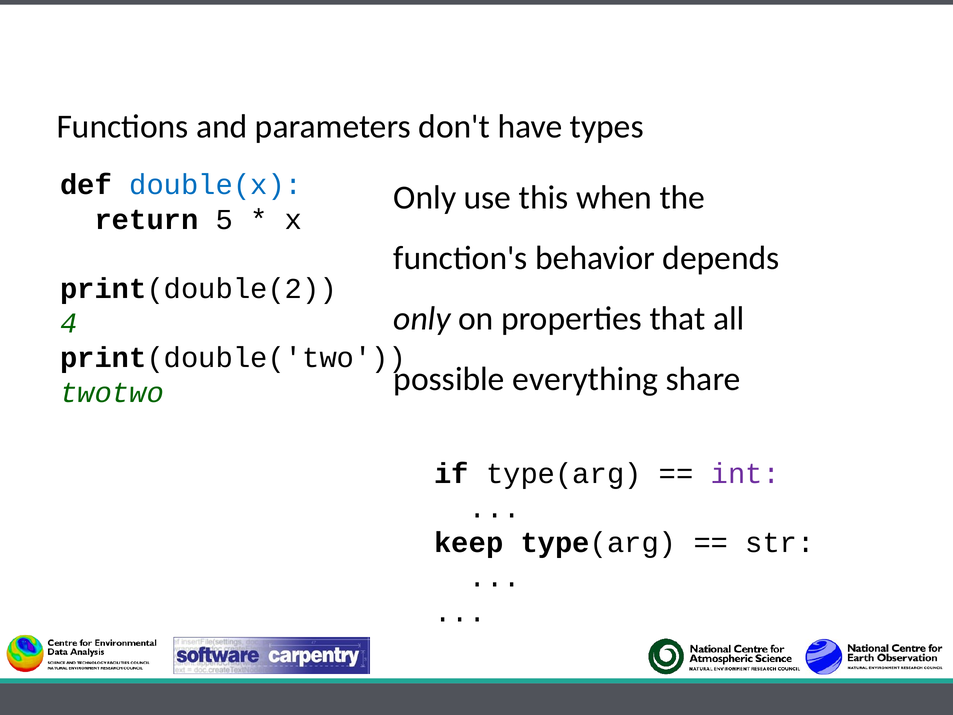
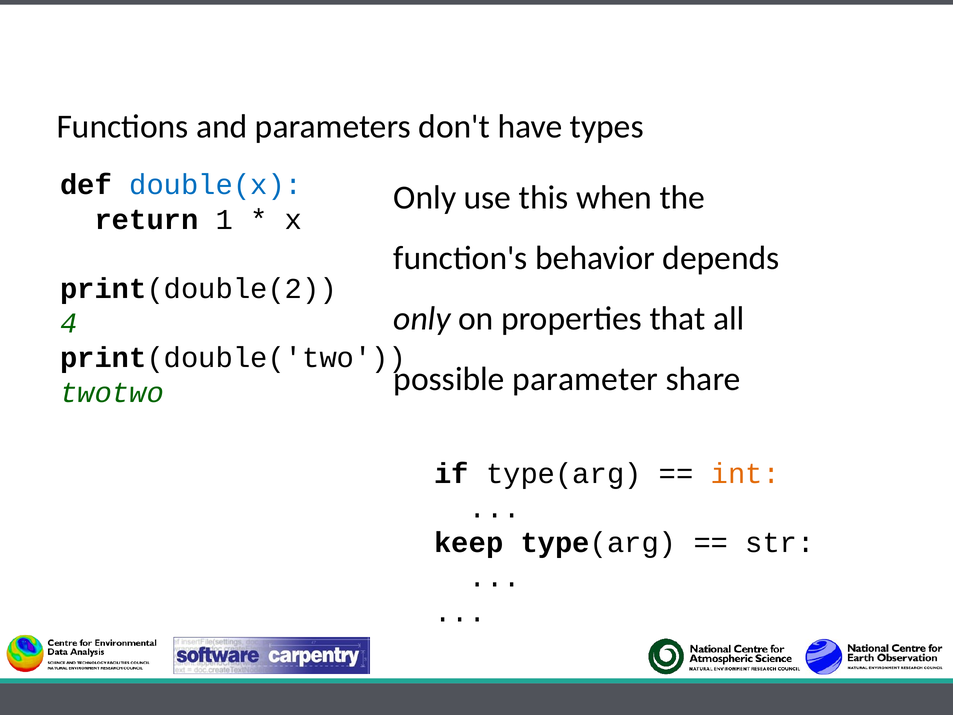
5: 5 -> 1 (224, 219)
everything: everything -> parameter (585, 379)
int colour: purple -> orange (745, 473)
